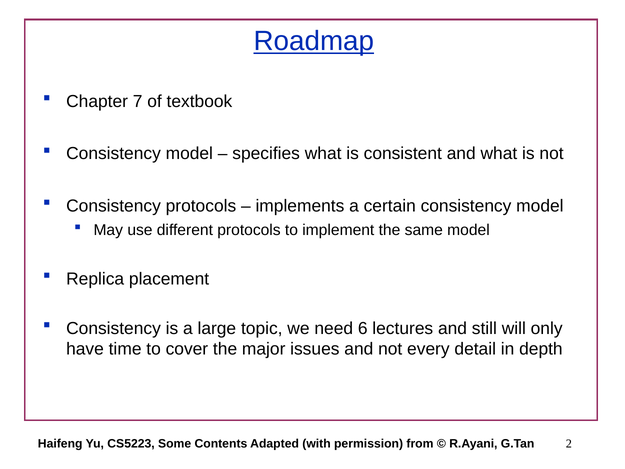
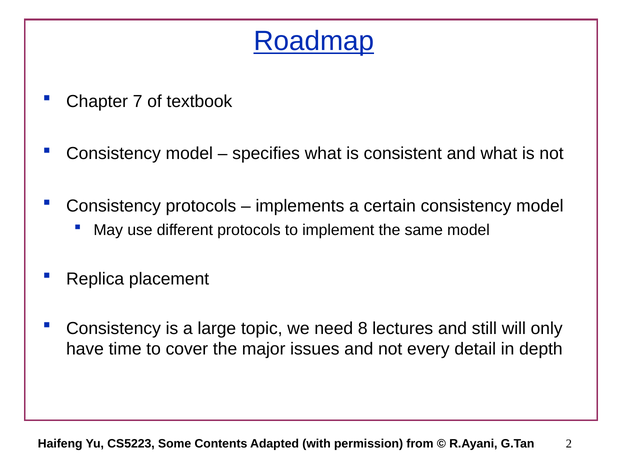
6: 6 -> 8 (363, 328)
